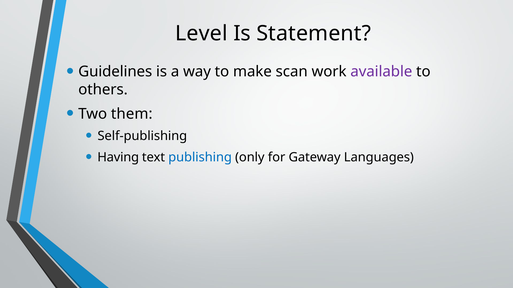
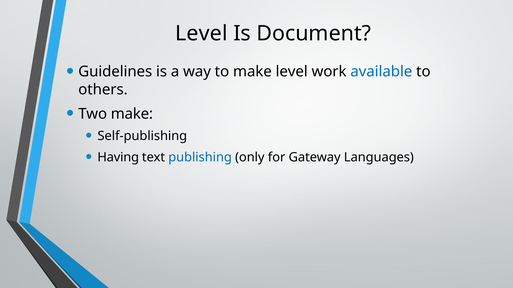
Statement: Statement -> Document (314, 33)
make scan: scan -> level (292, 72)
available colour: purple -> blue (381, 72)
Two them: them -> make (132, 114)
